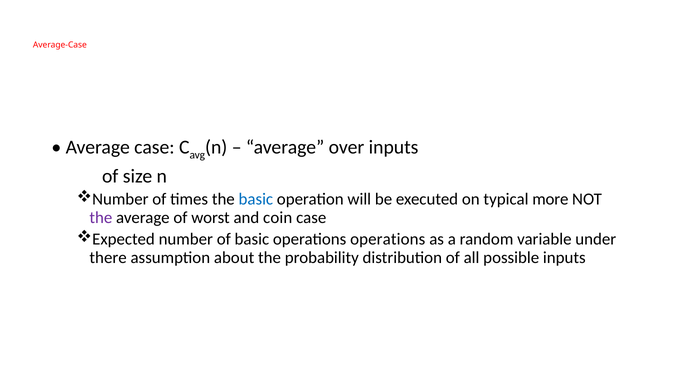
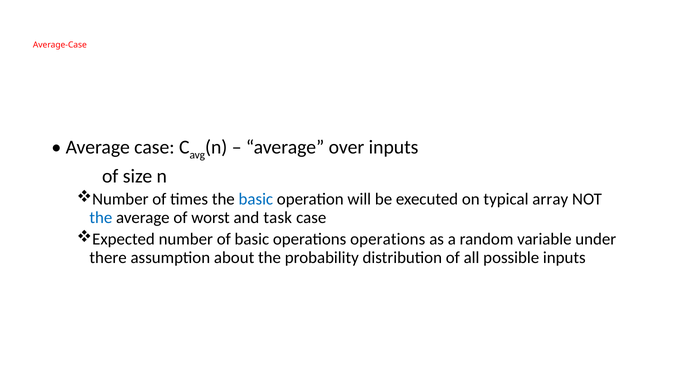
more: more -> array (550, 199)
the colour: purple -> blue (101, 217)
coin: coin -> task (278, 217)
